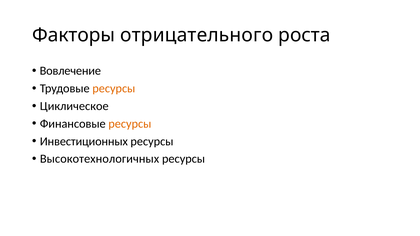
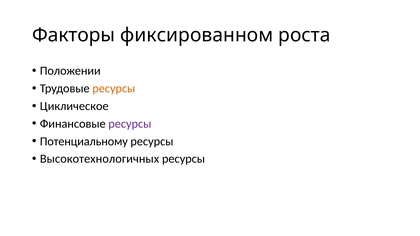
отрицательного: отрицательного -> фиксированном (197, 35)
Вовлечение: Вовлечение -> Положении (70, 71)
ресурсы colour: orange -> purple (130, 124)
Инвестиционных: Инвестиционных -> Потенциальному (84, 141)
